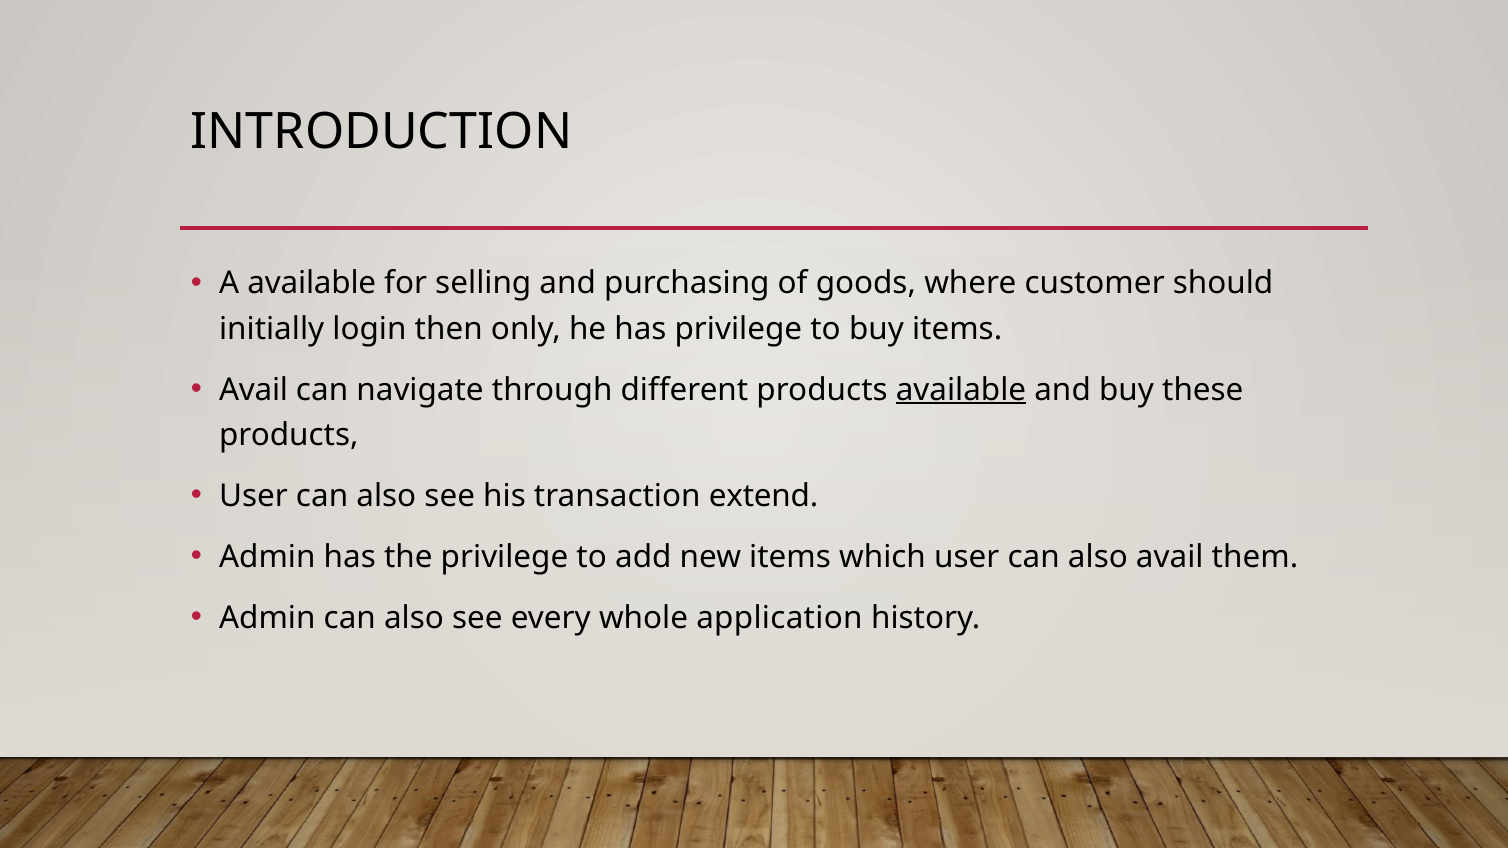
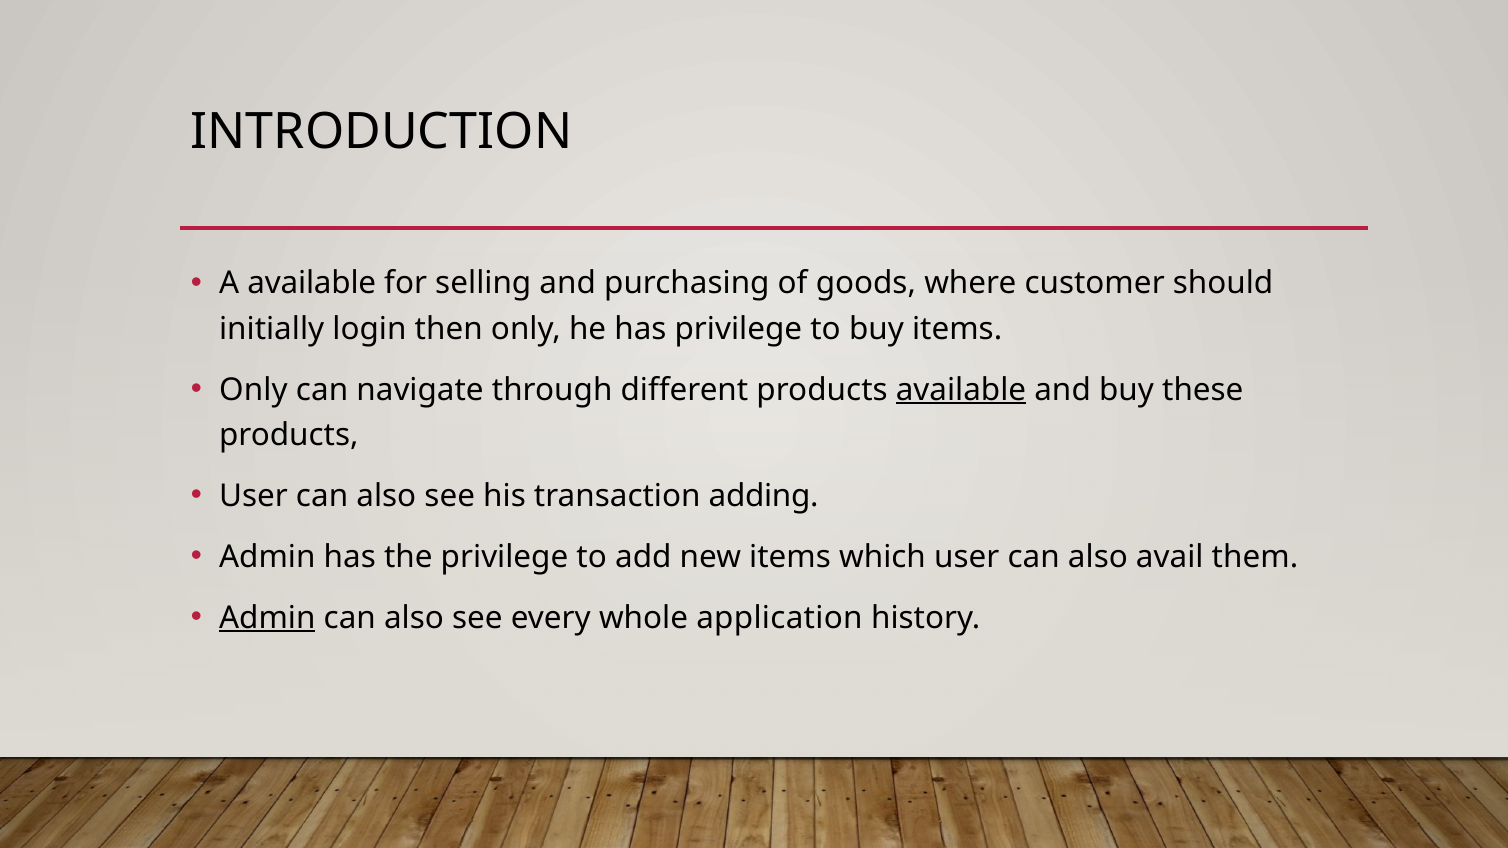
Avail: Avail -> Only (253, 390)
extend: extend -> adding (764, 496)
Admin underline: none -> present (267, 618)
